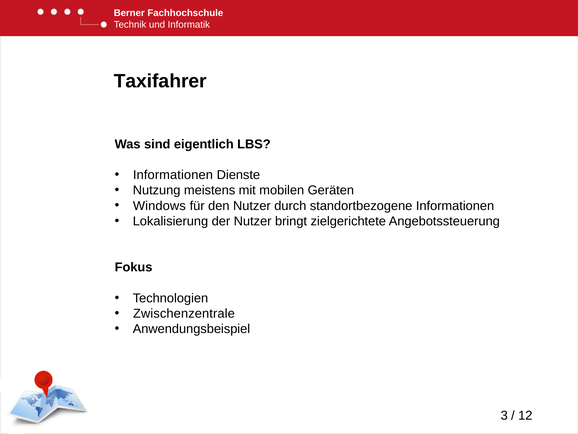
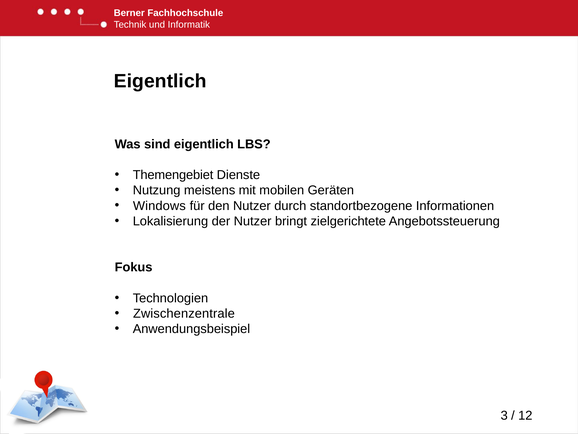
Taxifahrer: Taxifahrer -> Eigentlich (160, 81)
Informationen: Informationen -> Themengebiet (173, 175)
